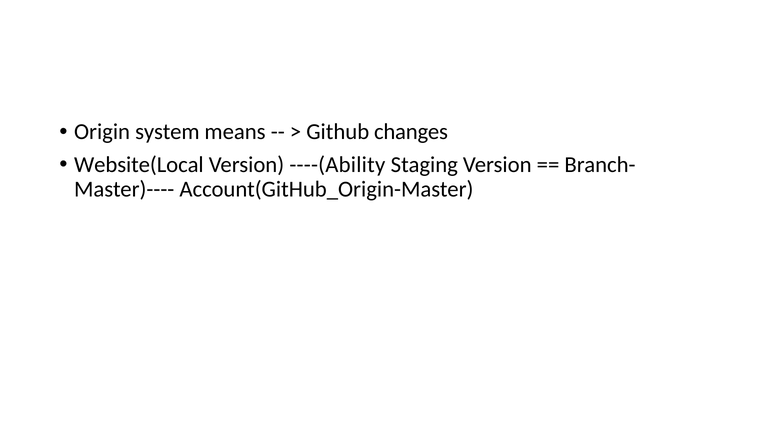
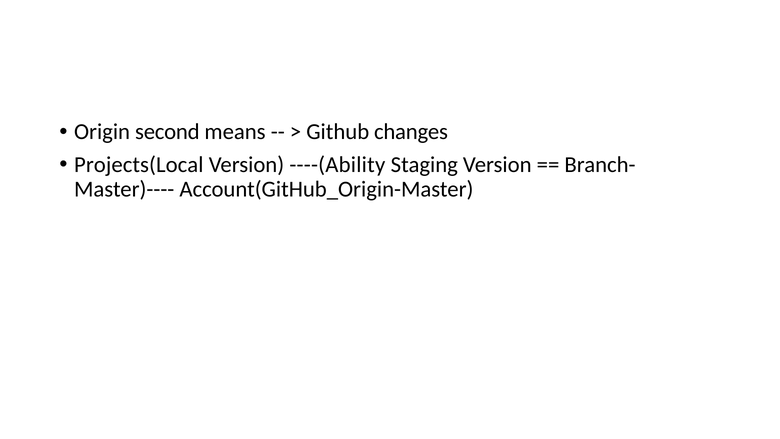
system: system -> second (167, 132)
Website(Local: Website(Local -> Projects(Local (139, 165)
